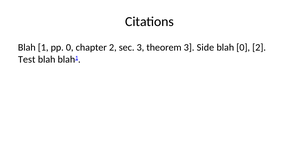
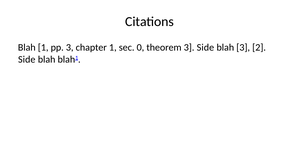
pp 0: 0 -> 3 (70, 47)
chapter 2: 2 -> 1 (113, 47)
sec 3: 3 -> 0 (140, 47)
blah 0: 0 -> 3 (243, 47)
Test: Test -> Side (27, 59)
